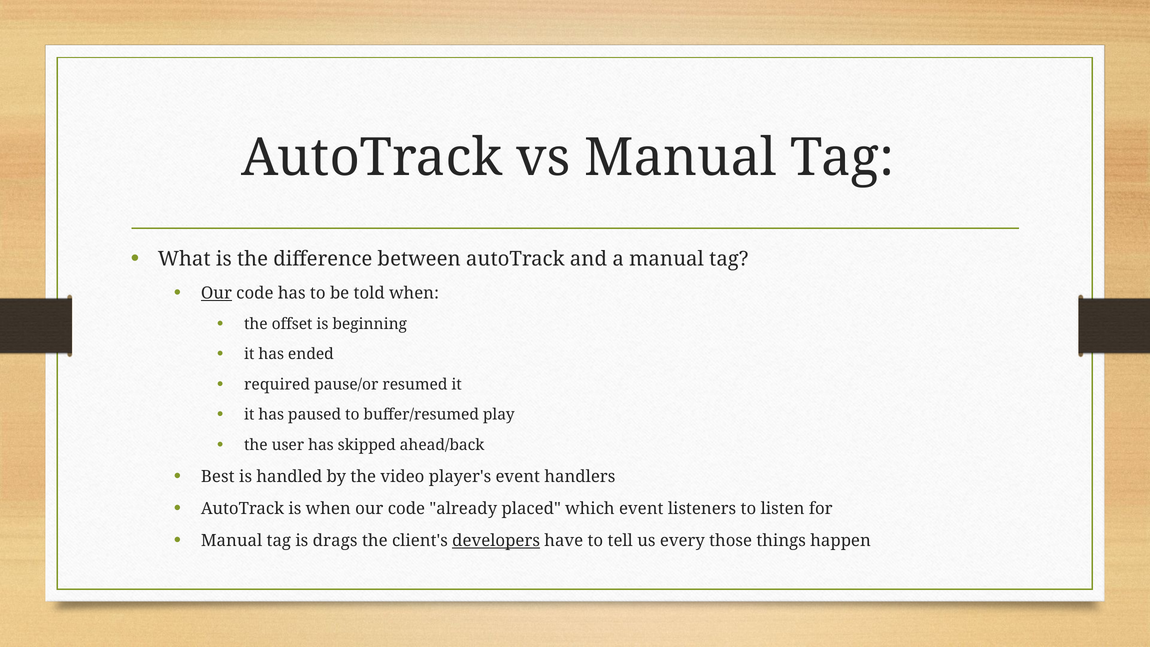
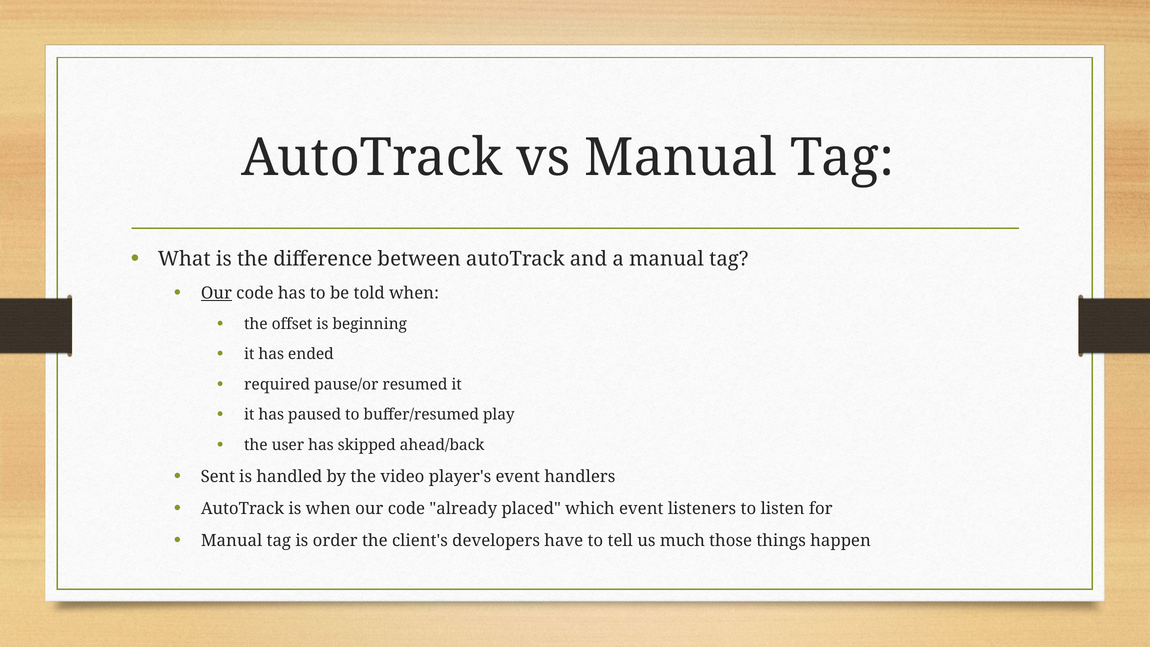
Best: Best -> Sent (218, 476)
drags: drags -> order (335, 541)
developers underline: present -> none (496, 541)
every: every -> much (682, 541)
